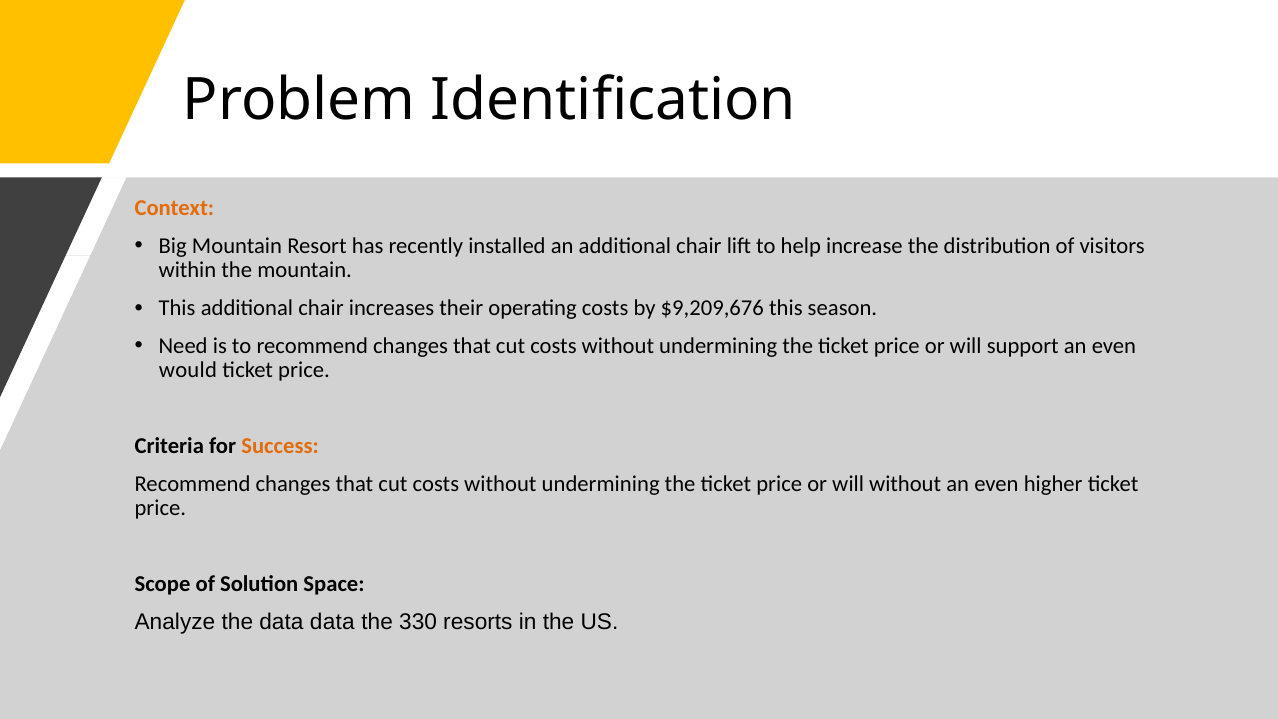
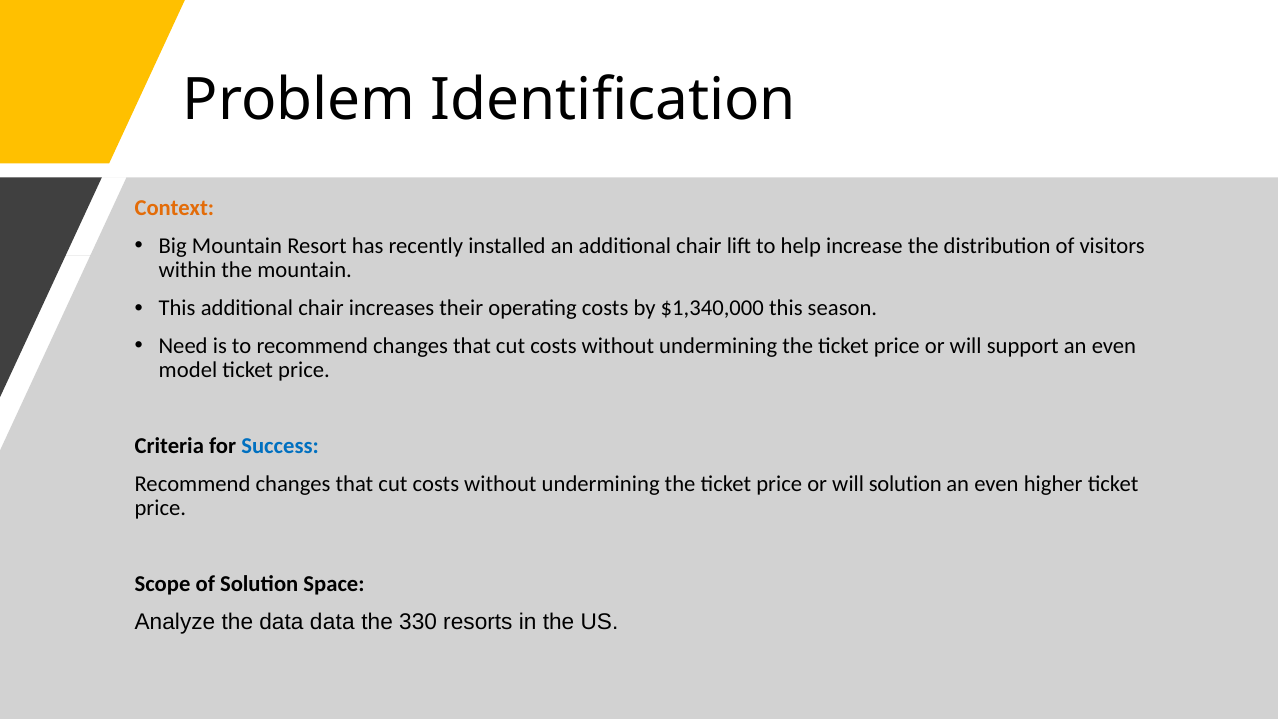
$9,209,676: $9,209,676 -> $1,340,000 (712, 308)
would: would -> model (188, 370)
Success colour: orange -> blue (280, 446)
will without: without -> solution (905, 484)
